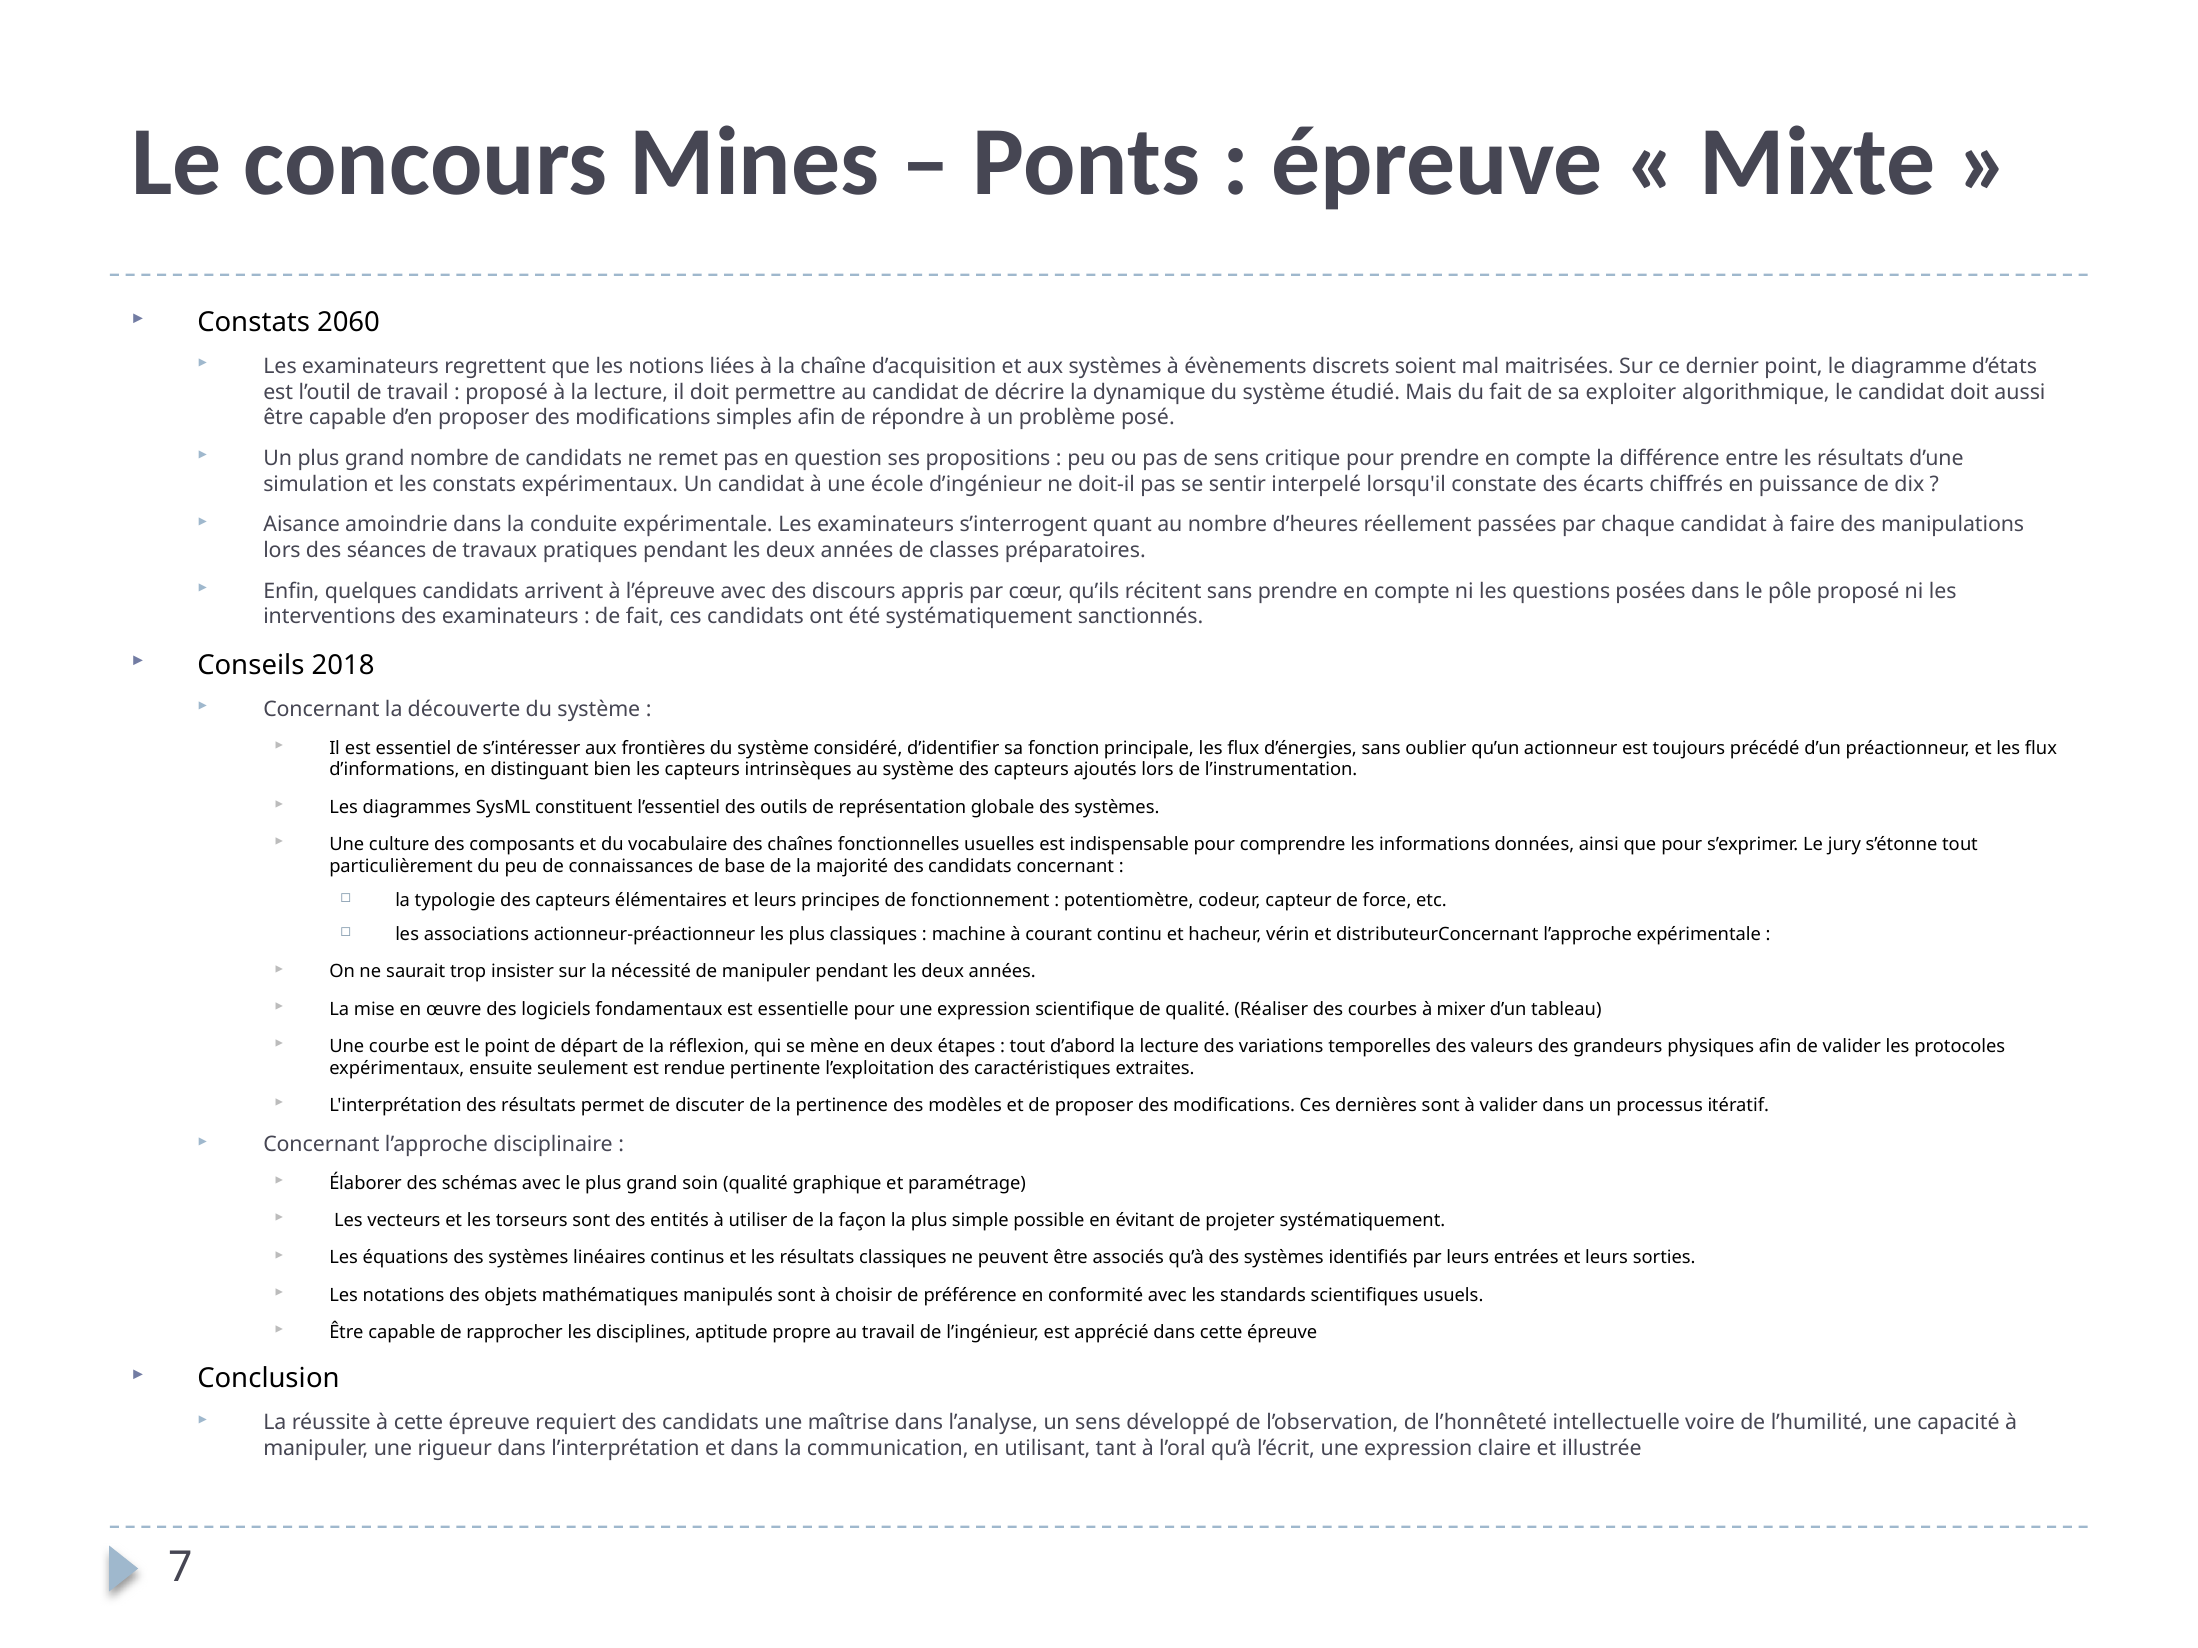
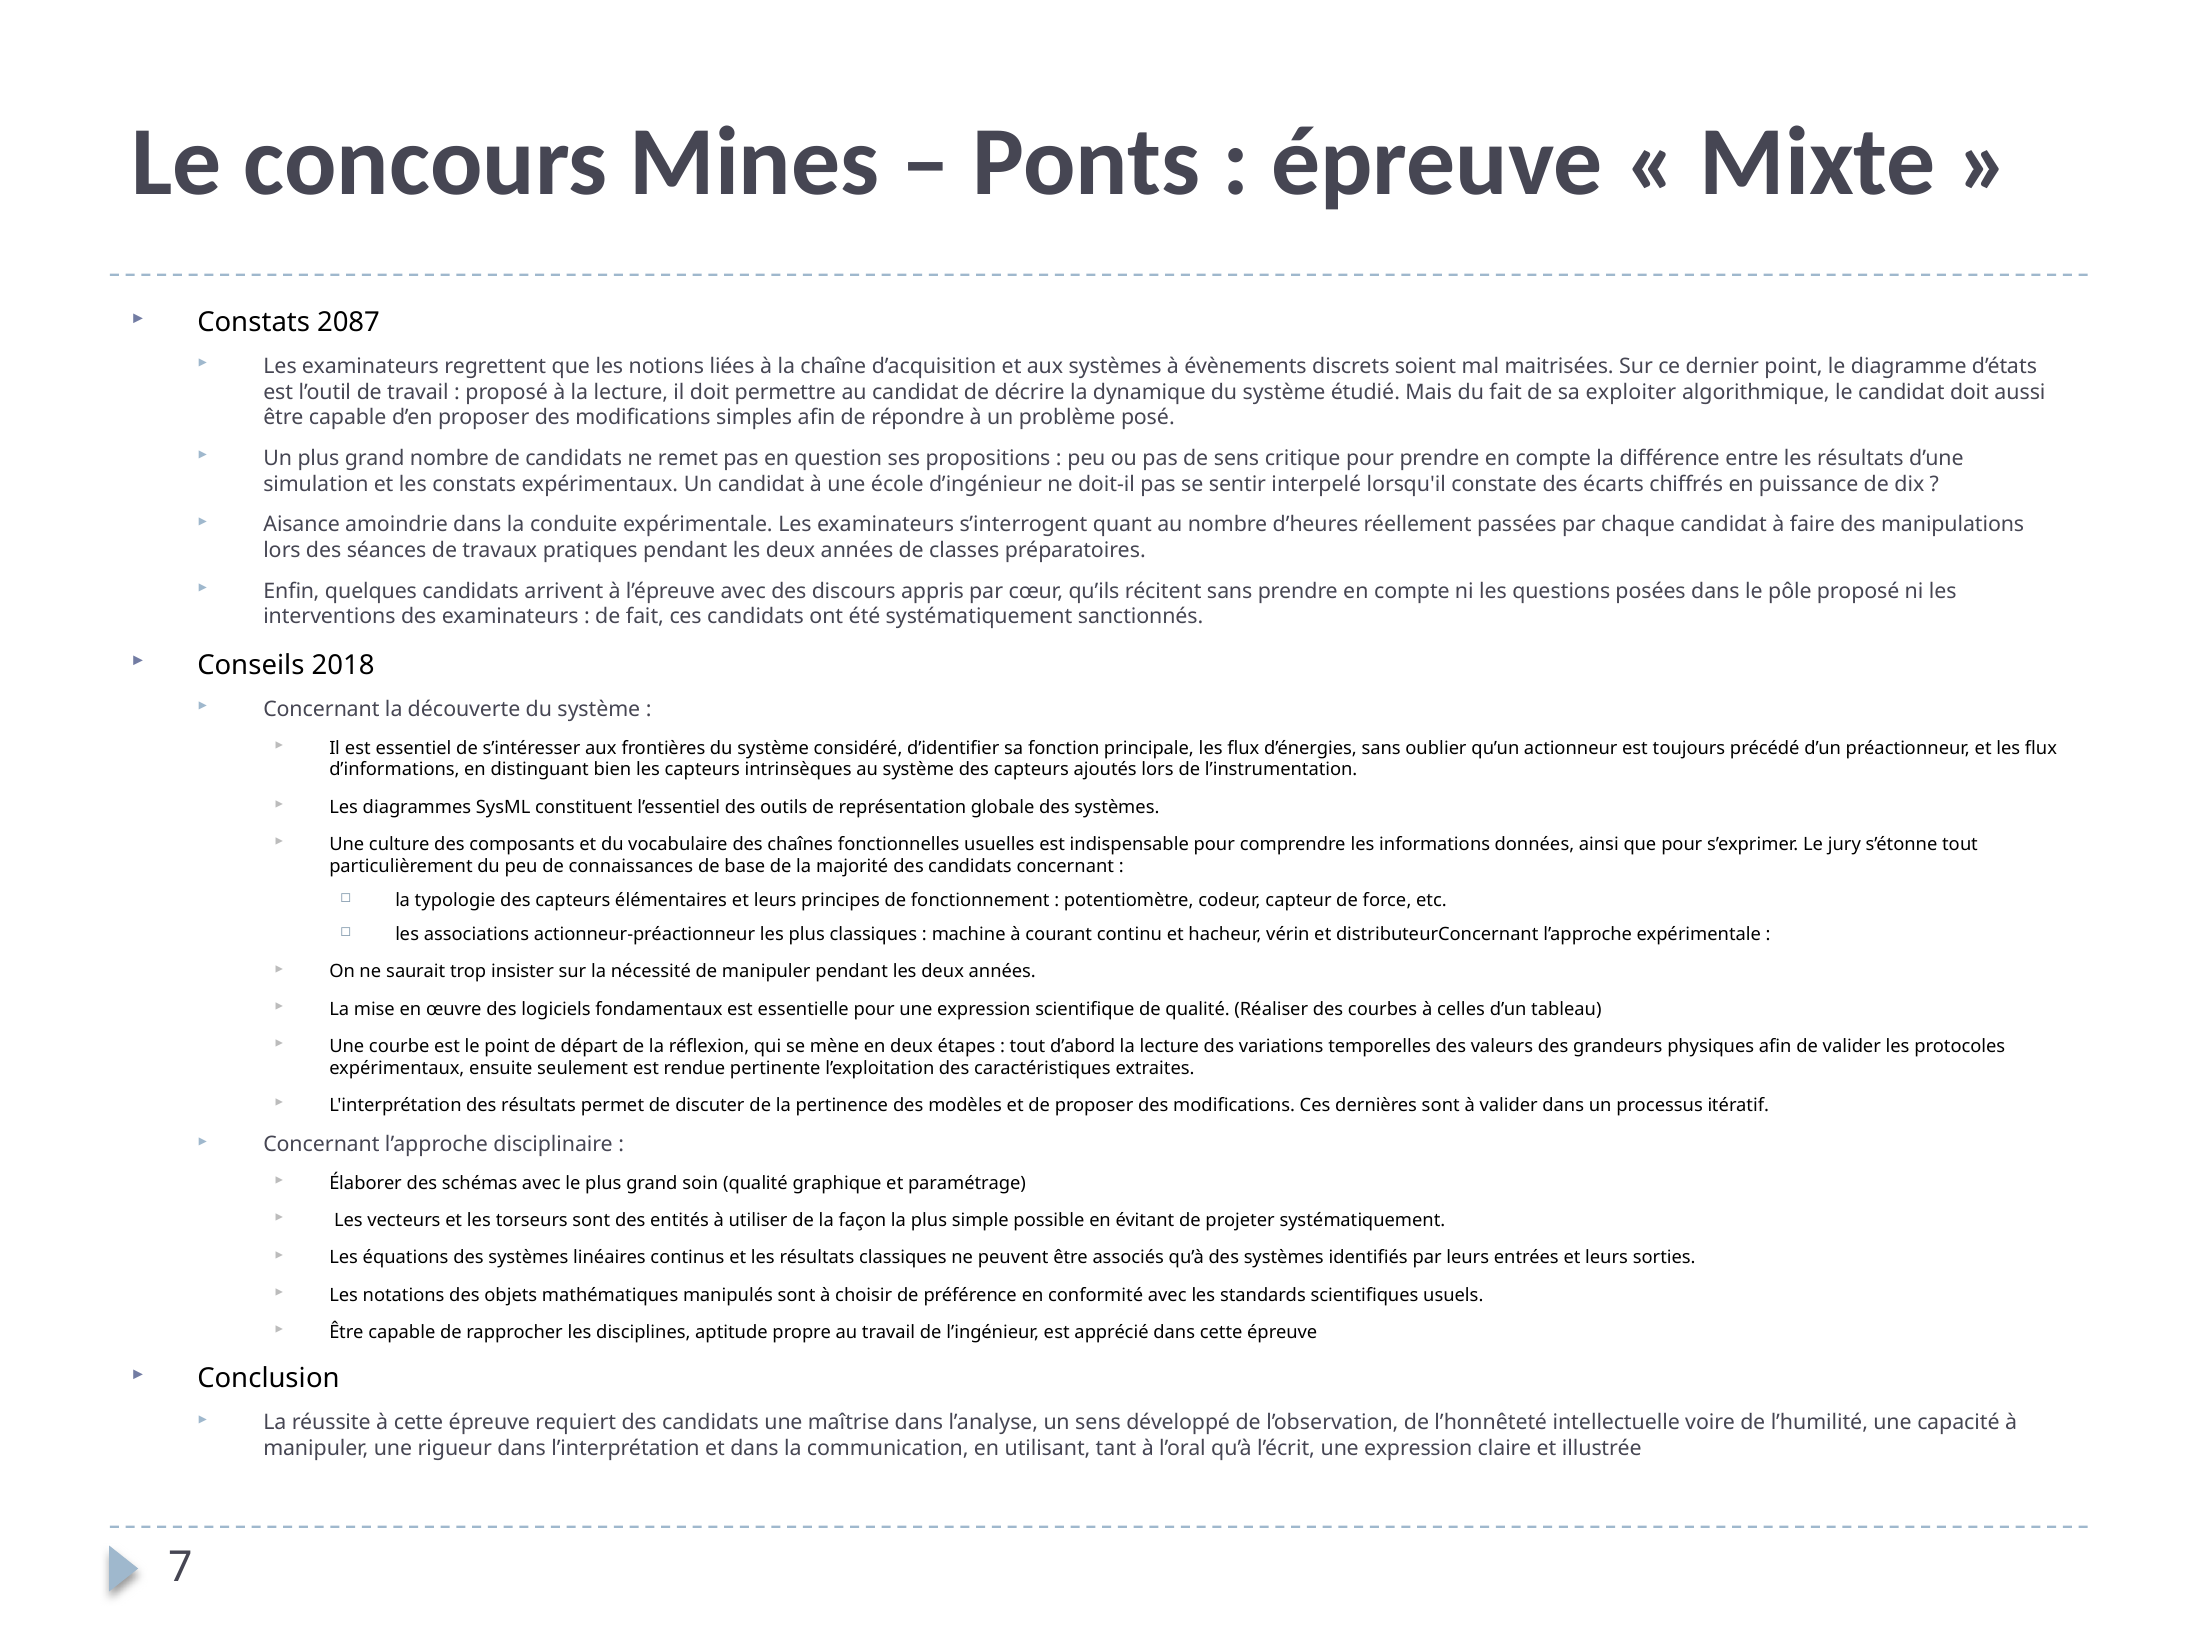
2060: 2060 -> 2087 (348, 322)
mixer: mixer -> celles (1461, 1009)
